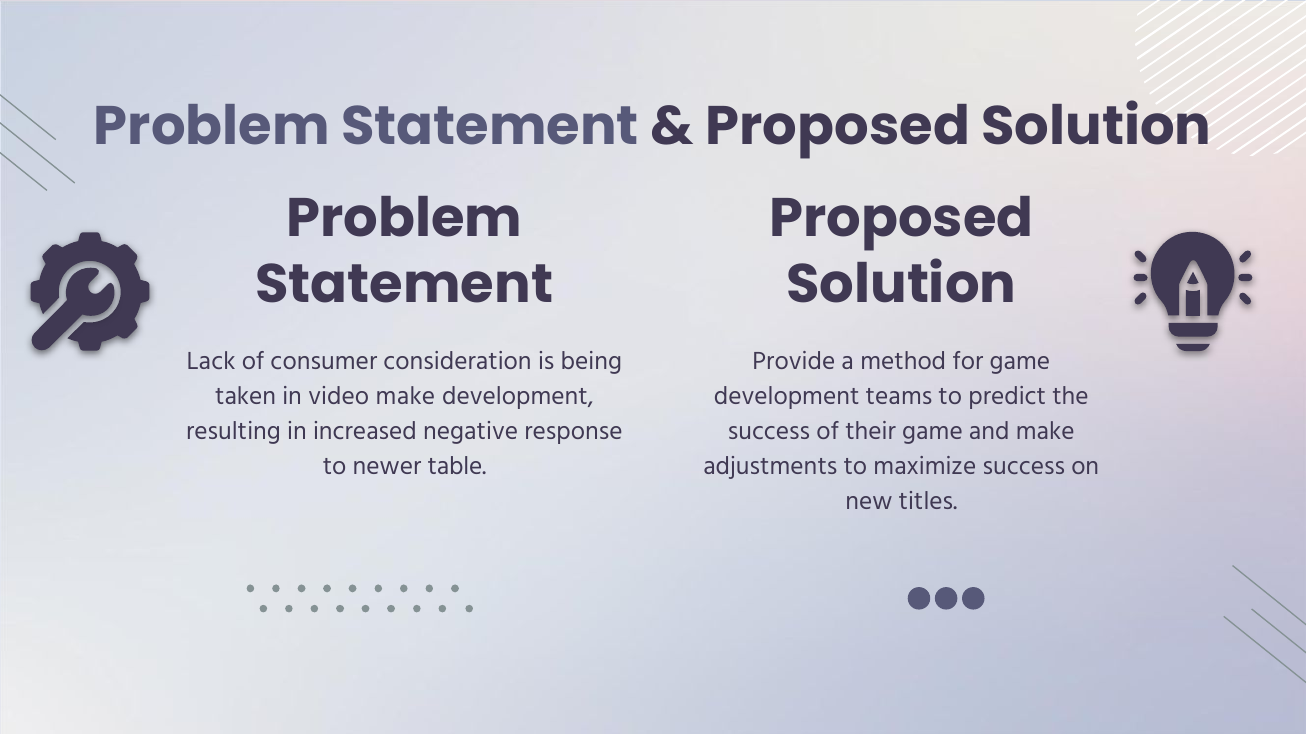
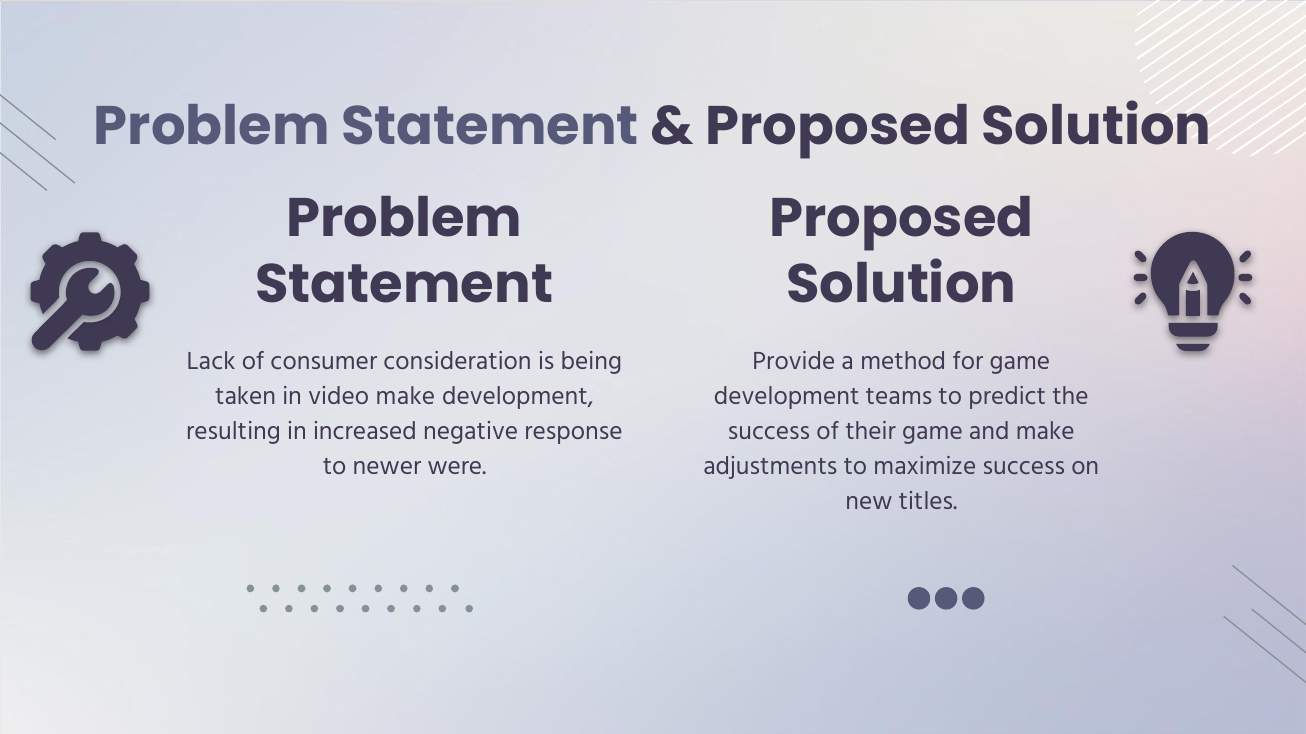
table: table -> were (457, 466)
